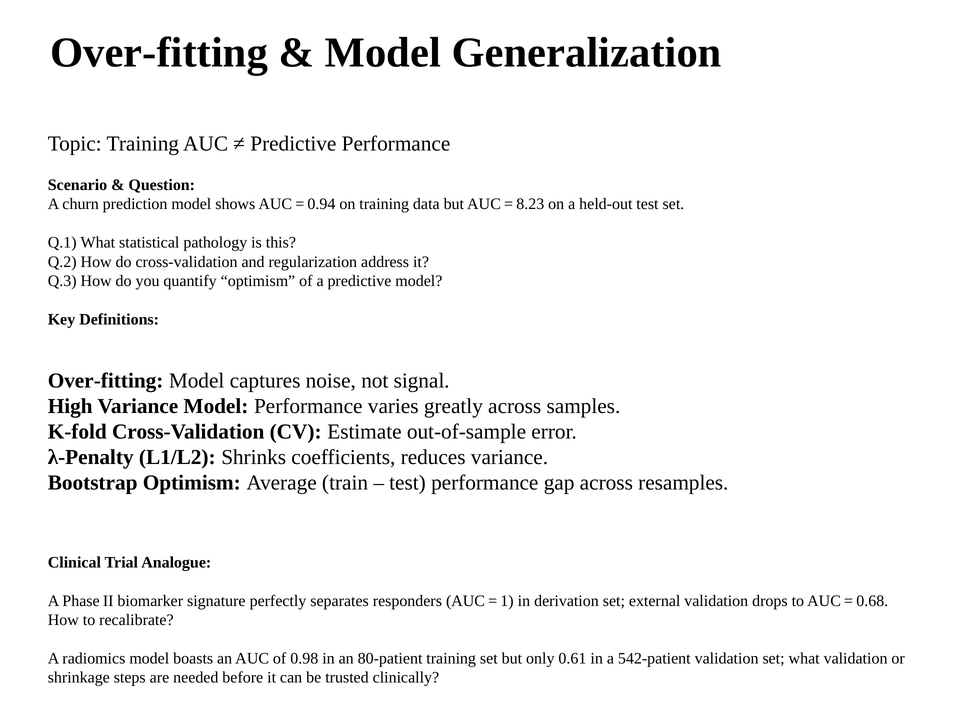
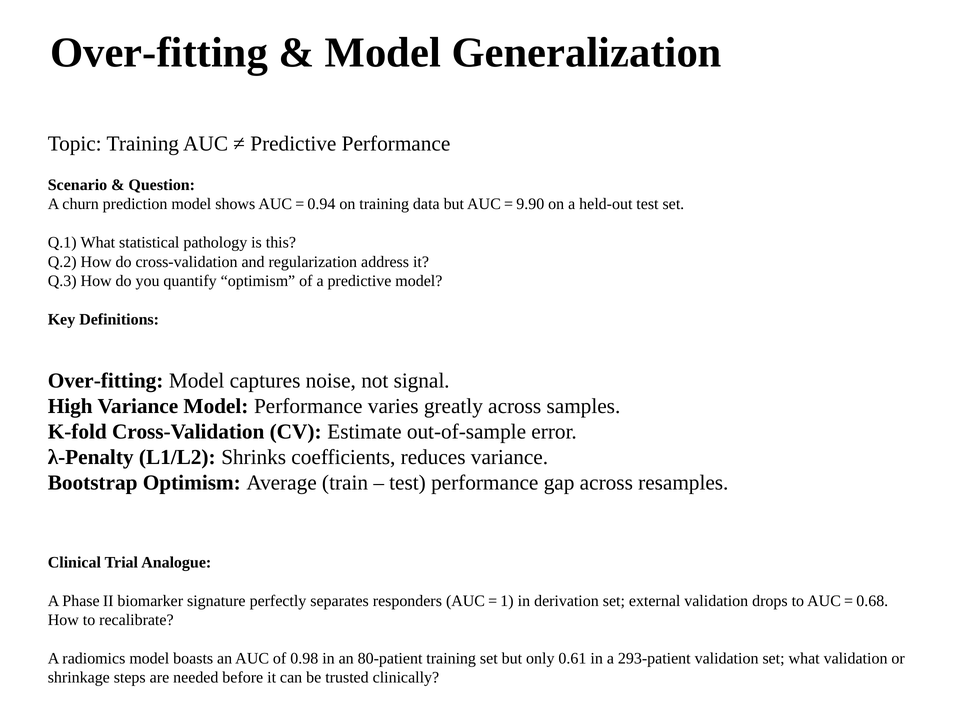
8.23: 8.23 -> 9.90 (530, 204)
542‑patient: 542‑patient -> 293‑patient (654, 659)
